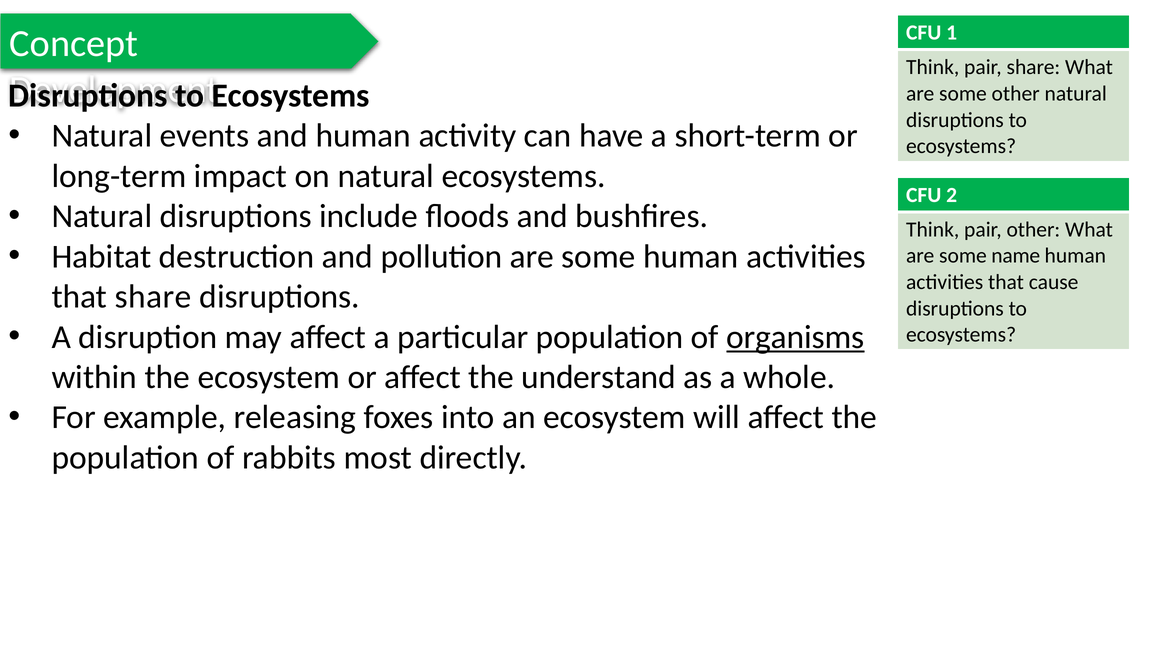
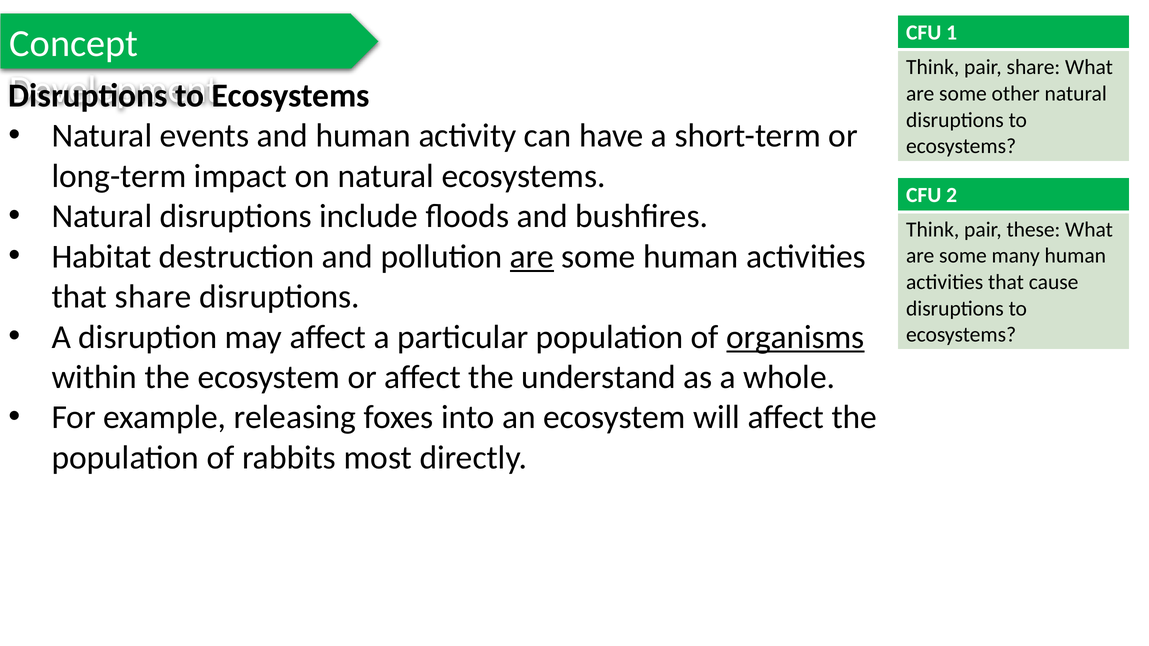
pair other: other -> these (1033, 230)
are underline: none -> present (532, 257)
name: name -> many (1016, 256)
